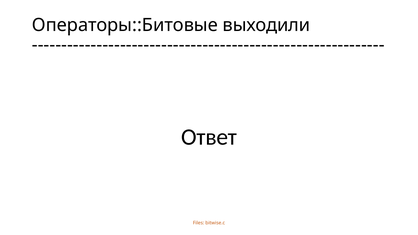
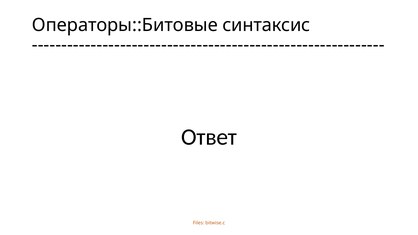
выходили: выходили -> синтаксис (266, 25)
